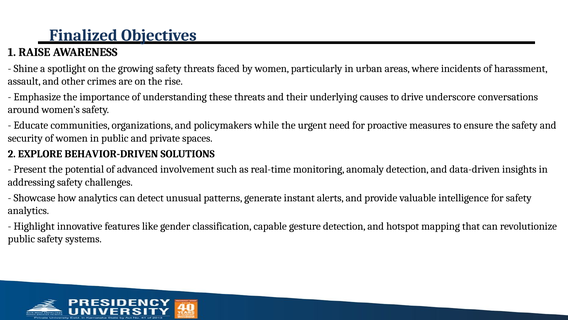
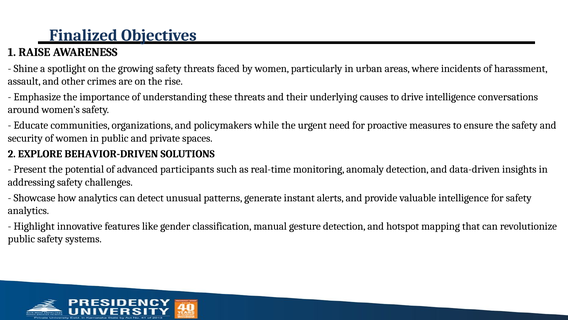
drive underscore: underscore -> intelligence (451, 97)
involvement: involvement -> participants (187, 169)
capable: capable -> manual (270, 226)
